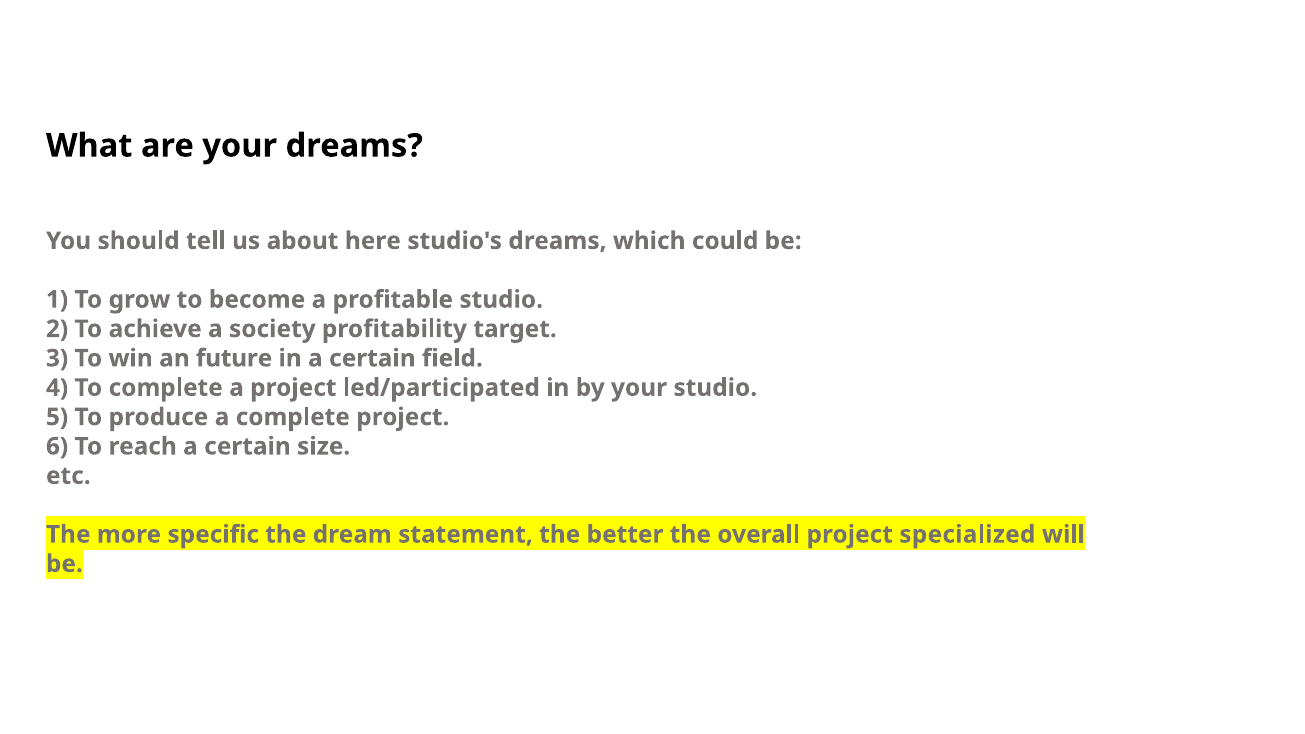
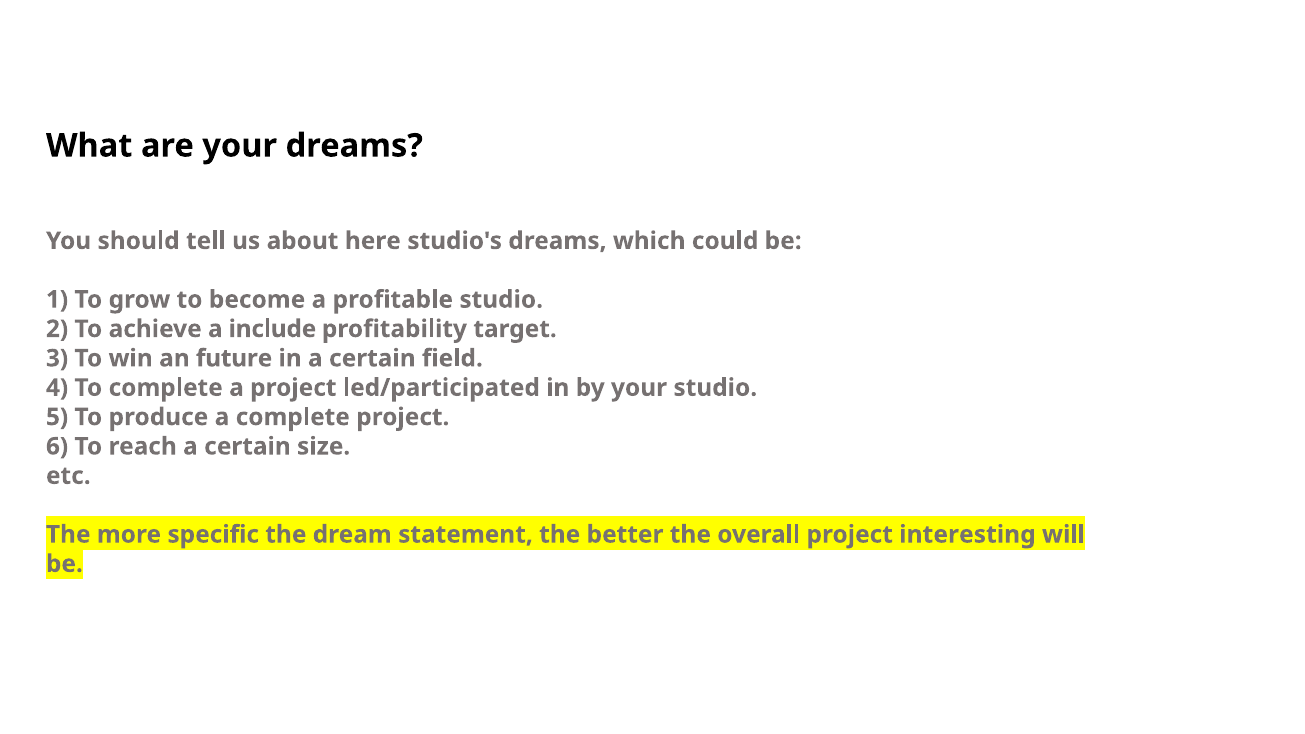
society: society -> include (272, 329)
specialized: specialized -> interesting (967, 535)
